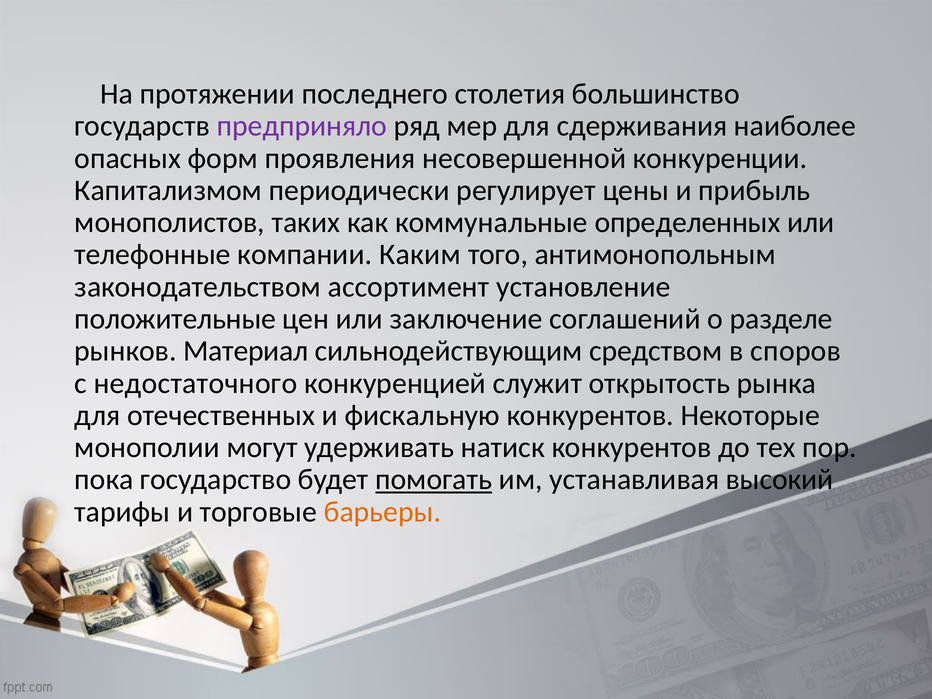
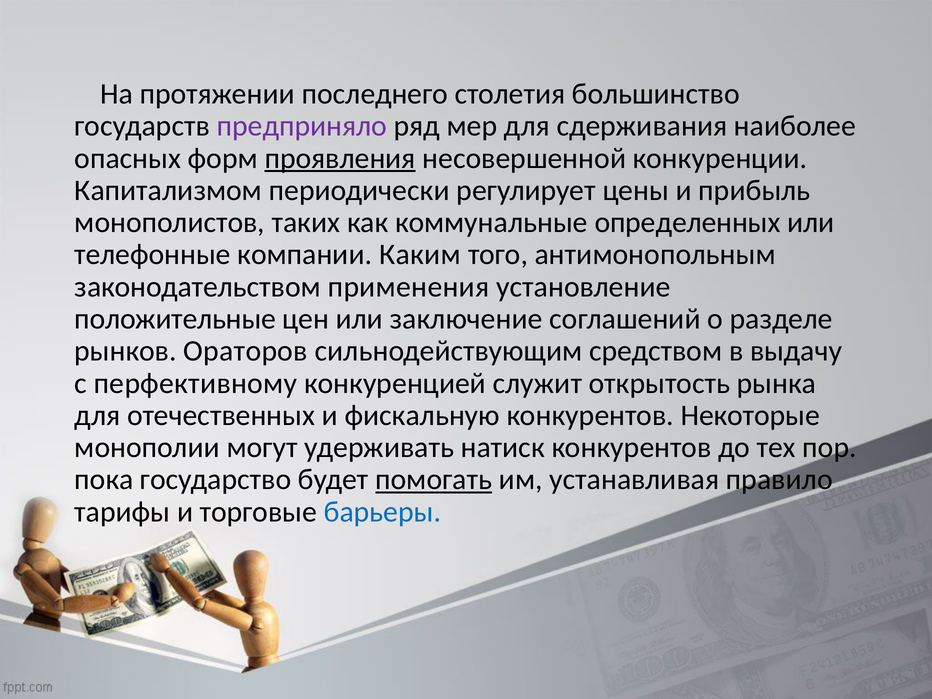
проявления underline: none -> present (340, 158)
ассортимент: ассортимент -> применения (409, 287)
Материал: Материал -> Ораторов (246, 351)
споров: споров -> выдачу (796, 351)
недостаточного: недостаточного -> перфективному (195, 383)
высокий: высокий -> правило (779, 480)
барьеры colour: orange -> blue (382, 512)
